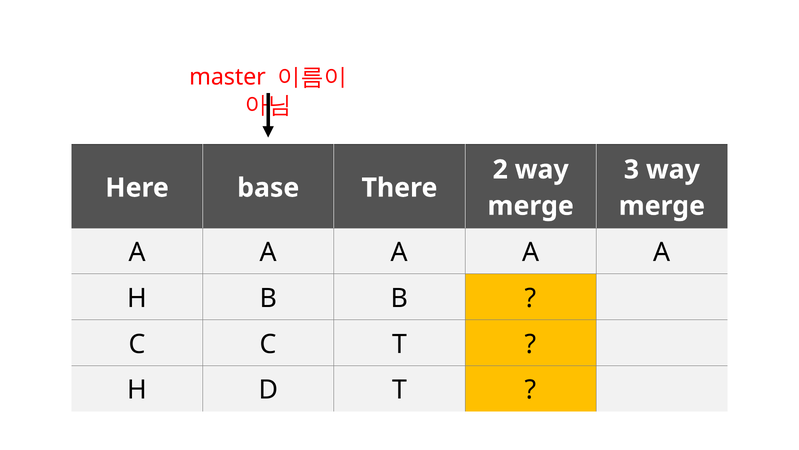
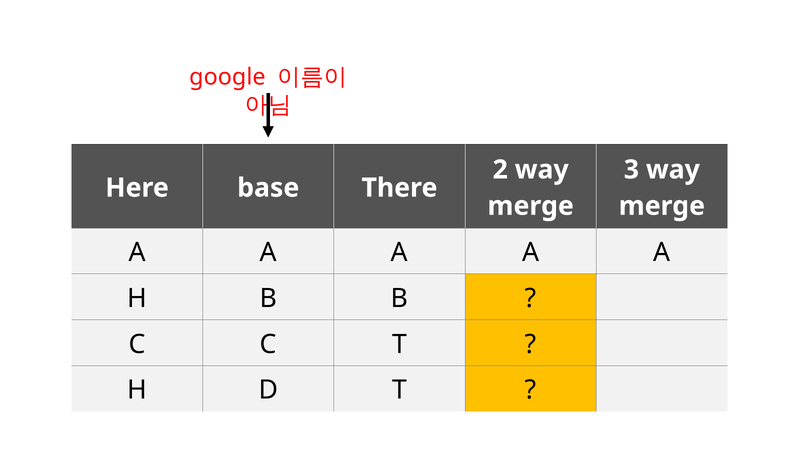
master: master -> google (227, 77)
